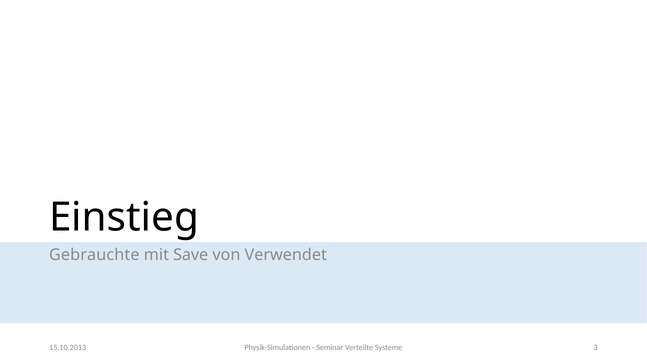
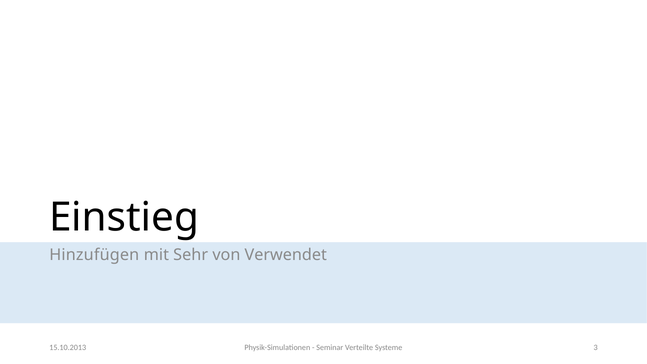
Gebrauchte: Gebrauchte -> Hinzufügen (94, 255)
Save: Save -> Sehr (191, 255)
